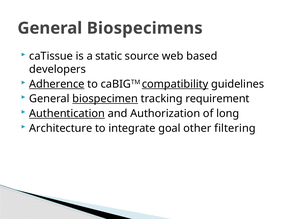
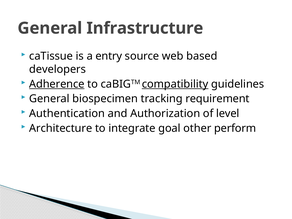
Biospecimens: Biospecimens -> Infrastructure (145, 28)
static: static -> entry (109, 56)
biospecimen underline: present -> none (105, 99)
Authentication underline: present -> none (67, 114)
long: long -> level (228, 114)
filtering: filtering -> perform (235, 128)
